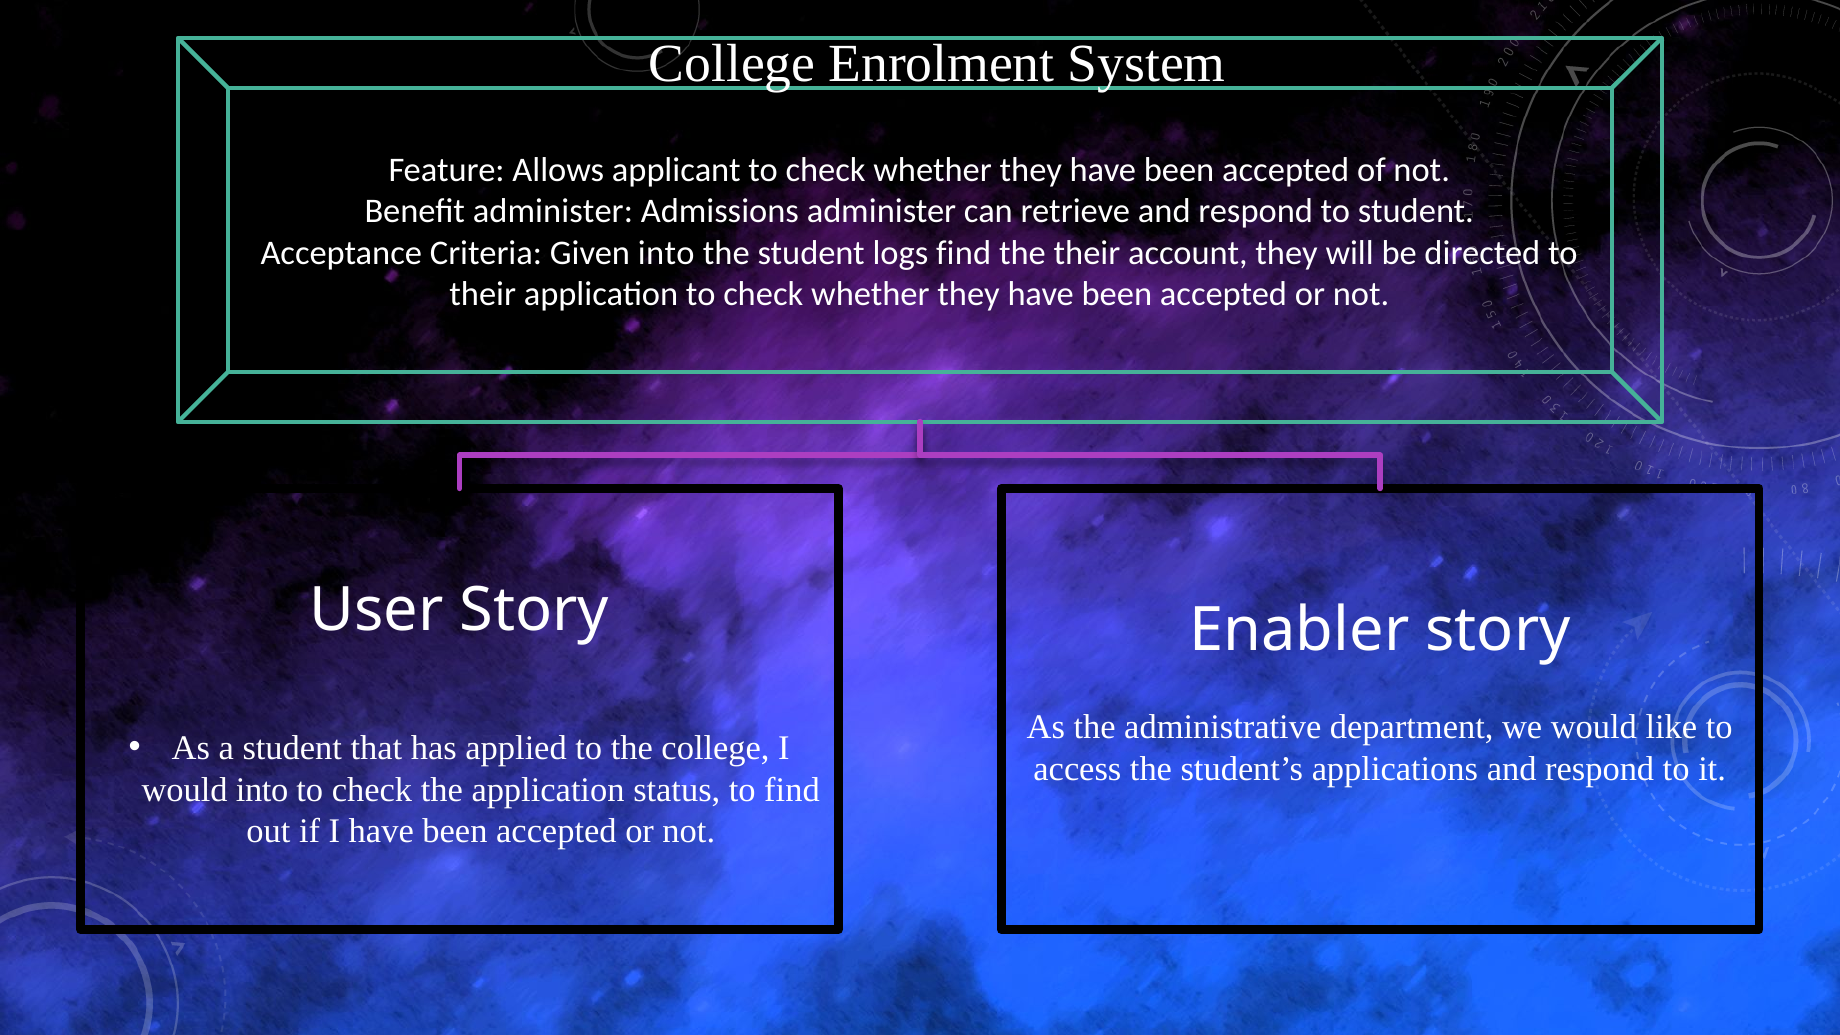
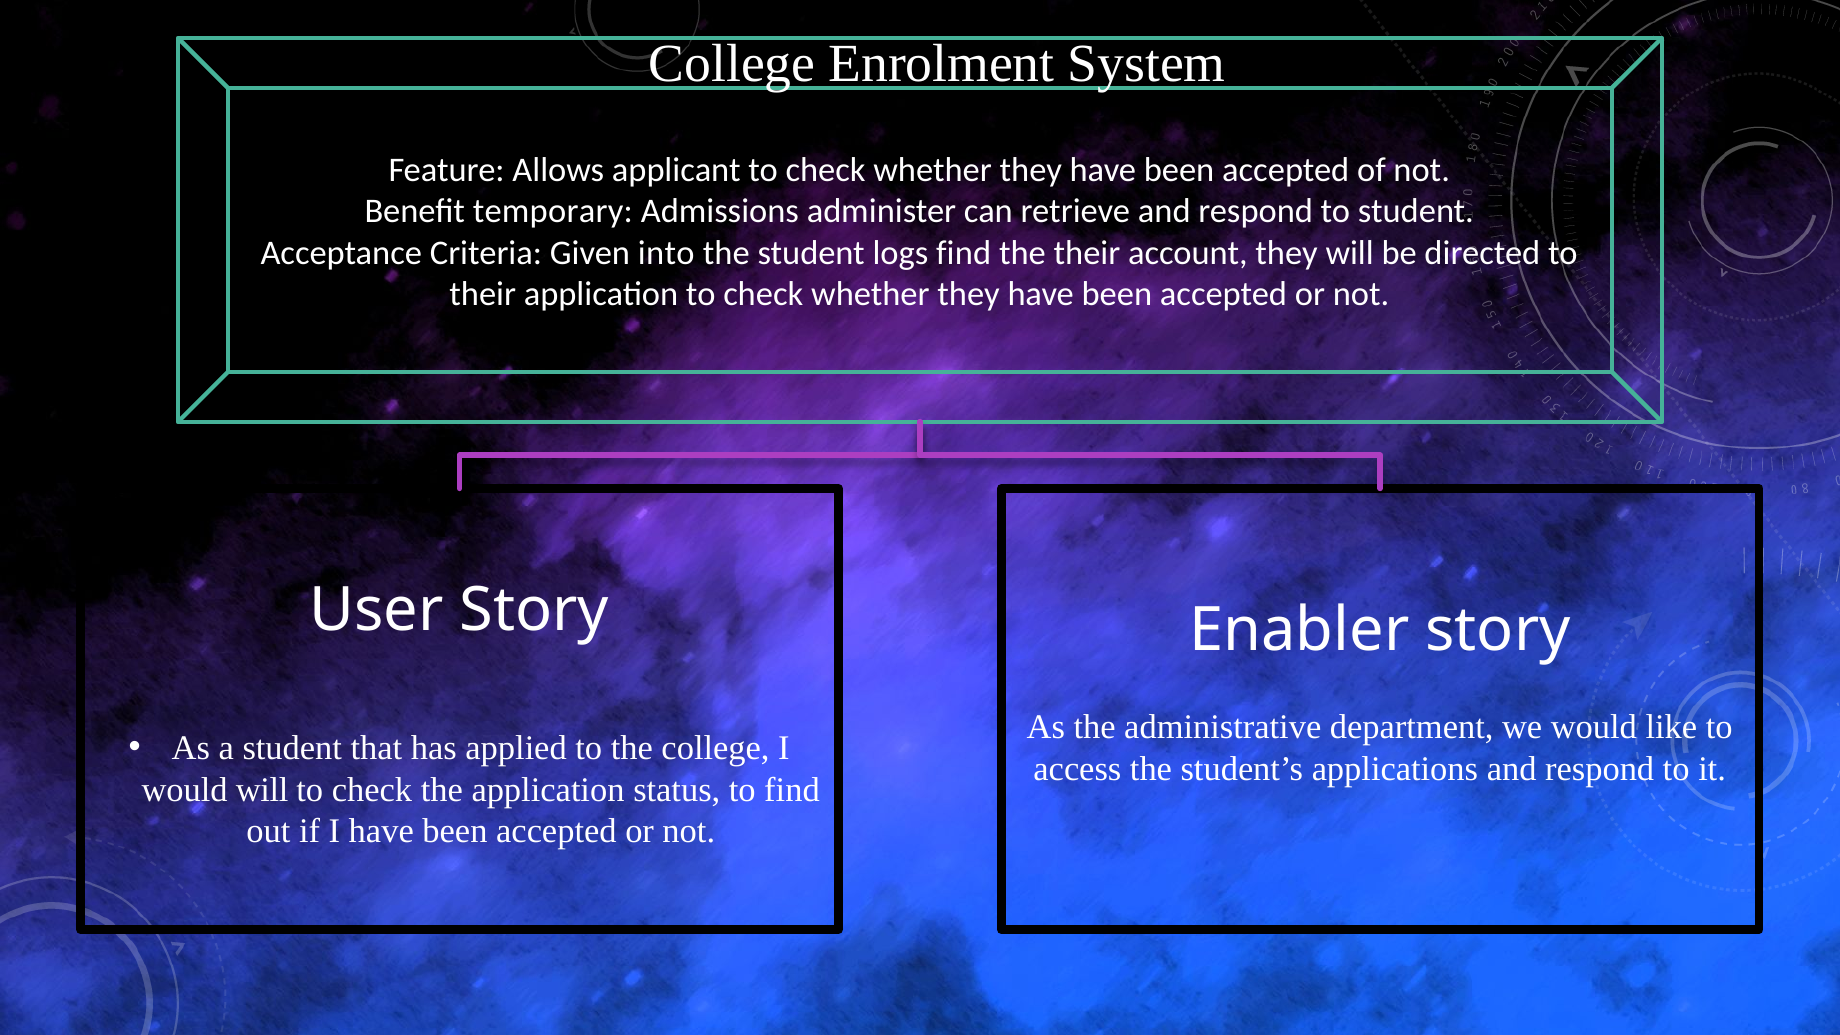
Benefit administer: administer -> temporary (553, 212)
would into: into -> will (262, 790)
